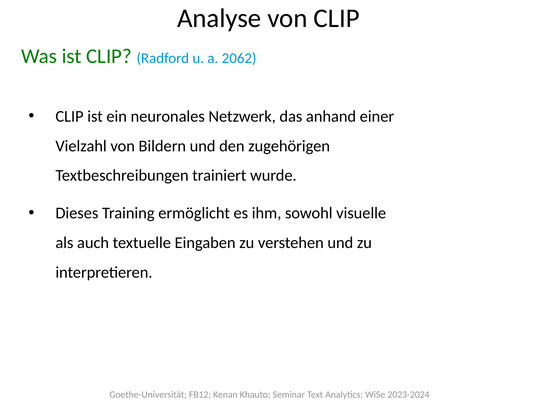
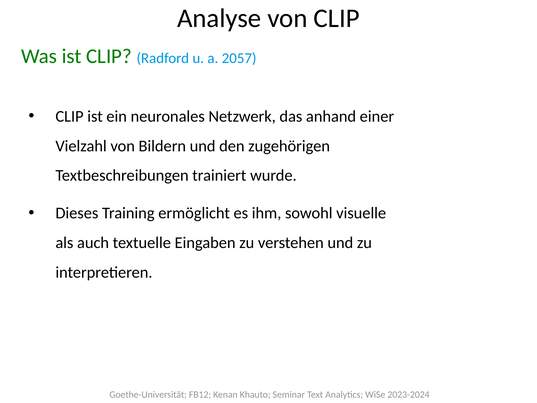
2062: 2062 -> 2057 (239, 58)
